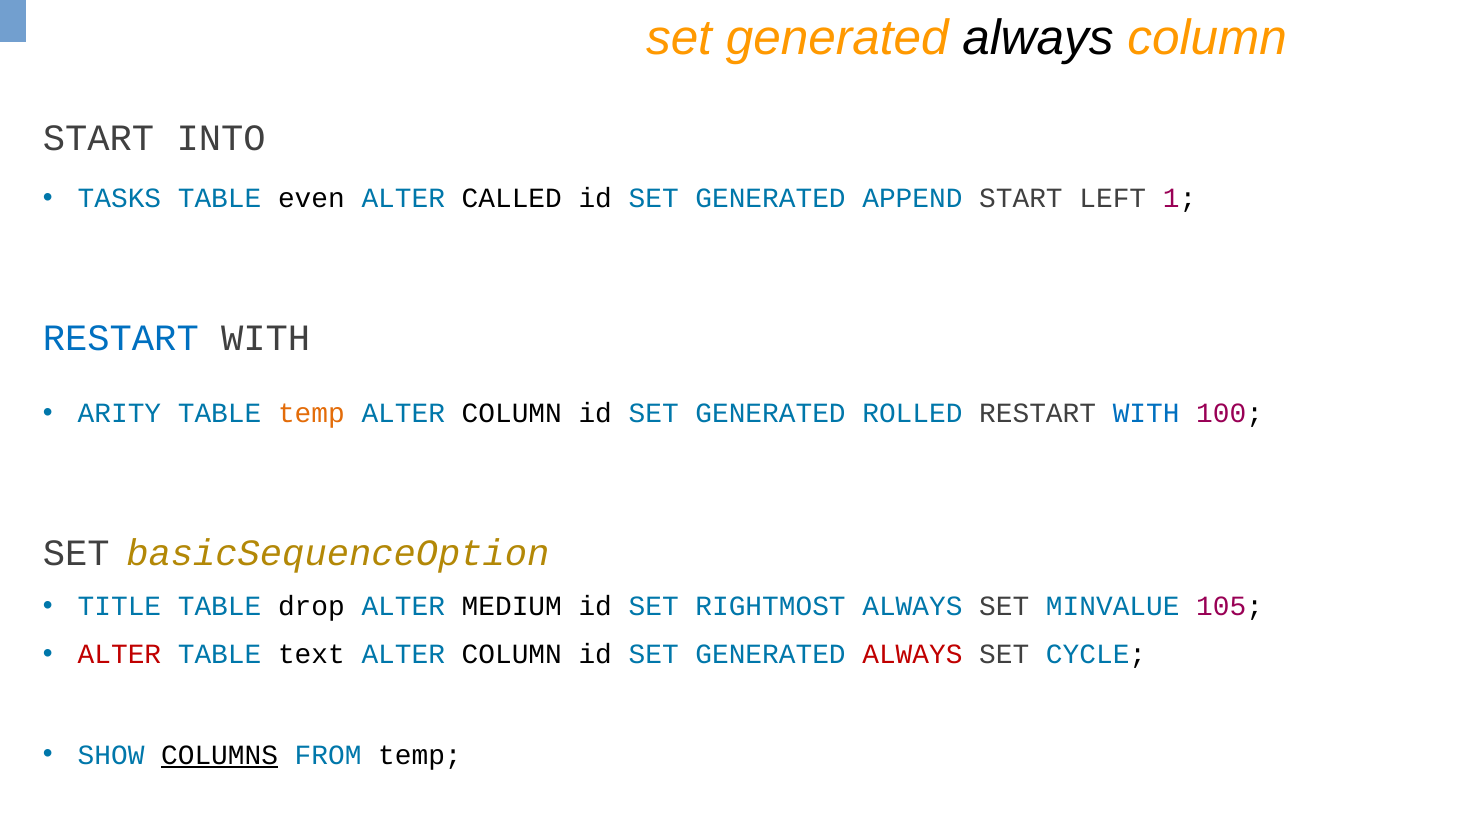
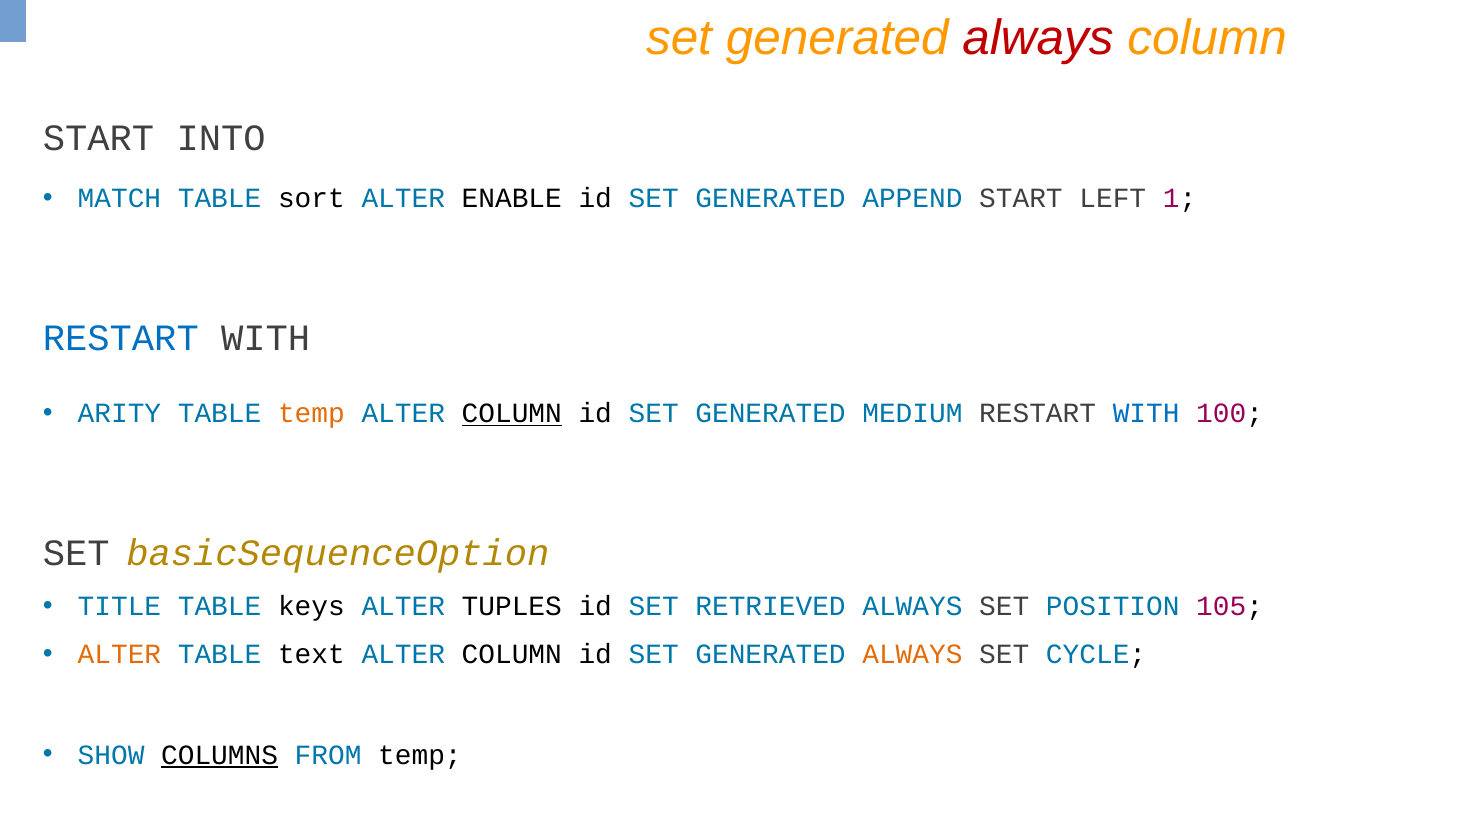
always colour: black -> red (1038, 39)
TASKS: TASKS -> MATCH (119, 198)
even: even -> sort (311, 198)
CALLED: CALLED -> ENABLE (512, 198)
COLUMN underline: none -> present (512, 413)
ROLLED: ROLLED -> MEDIUM (912, 413)
drop: drop -> keys (311, 606)
MEDIUM: MEDIUM -> TUPLES (512, 606)
RIGHTMOST: RIGHTMOST -> RETRIEVED (771, 606)
MINVALUE: MINVALUE -> POSITION (1113, 606)
ALTER colour: red -> orange (119, 655)
ALWAYS colour: red -> orange (912, 655)
